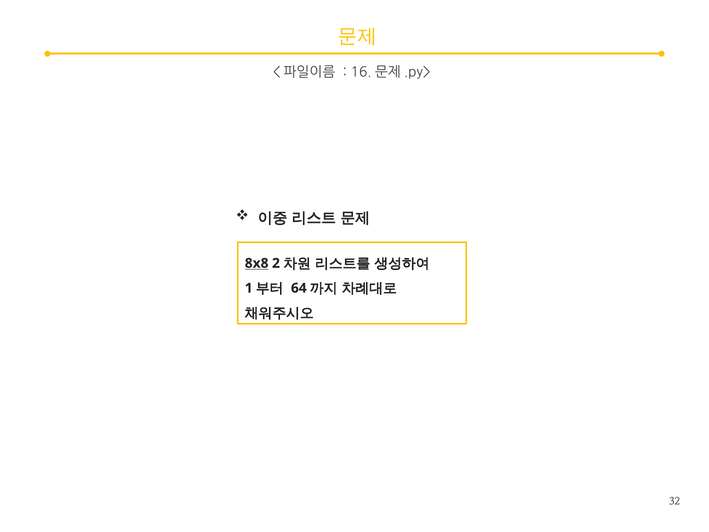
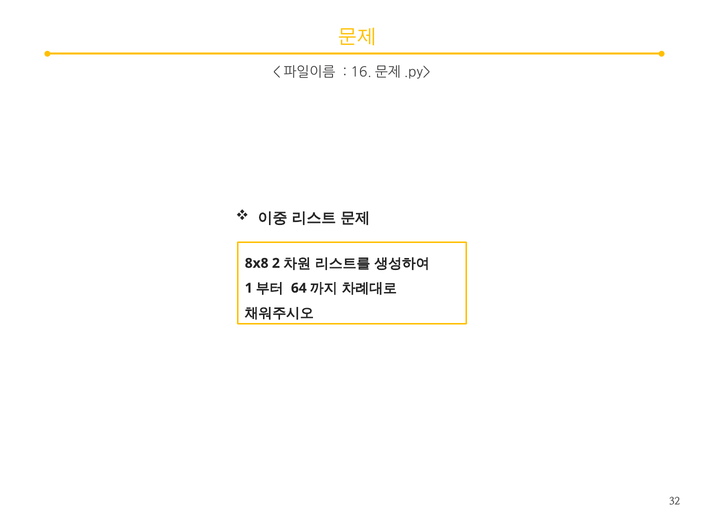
8x8 underline: present -> none (257, 263)
